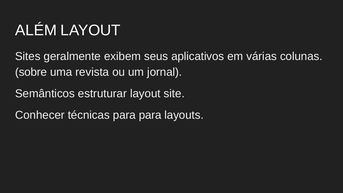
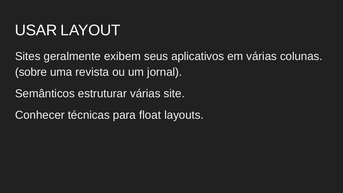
ALÉM: ALÉM -> USAR (36, 30)
estruturar layout: layout -> várias (145, 94)
para para: para -> float (150, 115)
